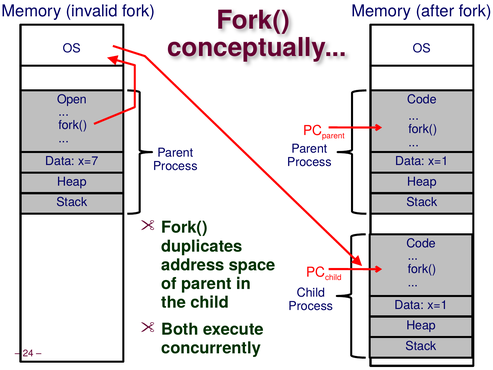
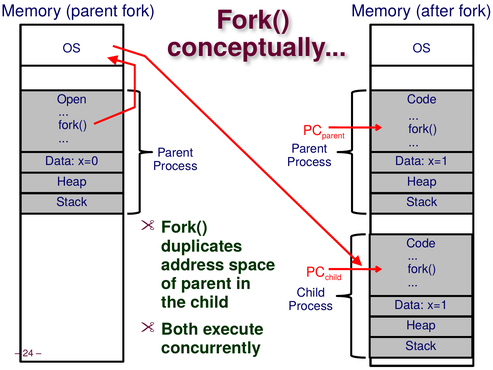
Memory invalid: invalid -> parent (92, 11)
x=7: x=7 -> x=0 (88, 161)
